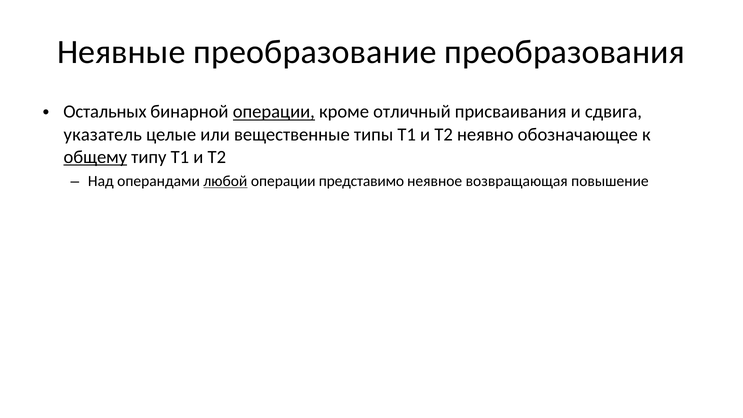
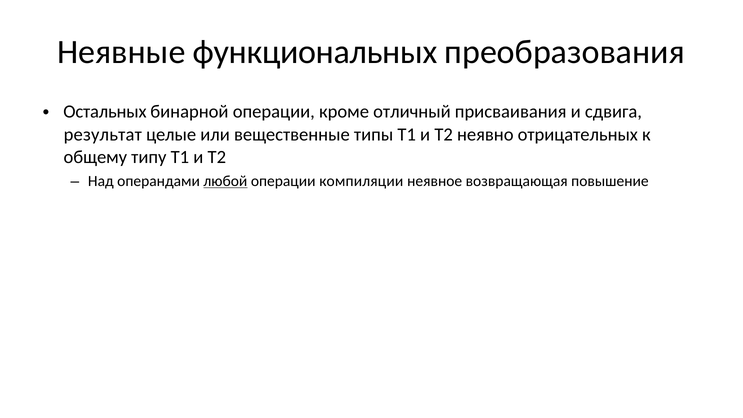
преобразование: преобразование -> функциональных (315, 52)
операции underline: present -> none (274, 112)
указатель: указатель -> результат (103, 134)
обозначающее: обозначающее -> отрицательных (578, 134)
общему underline: present -> none (95, 157)
представимо: представимо -> компиляции (361, 181)
